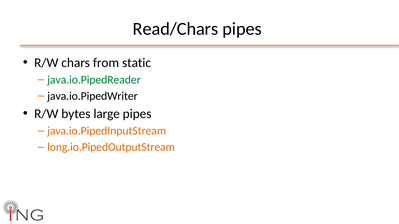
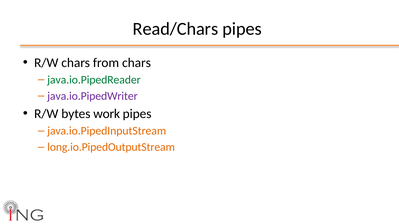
from static: static -> chars (136, 63)
java.io.PipedWriter colour: black -> purple (92, 96)
large: large -> work (107, 114)
